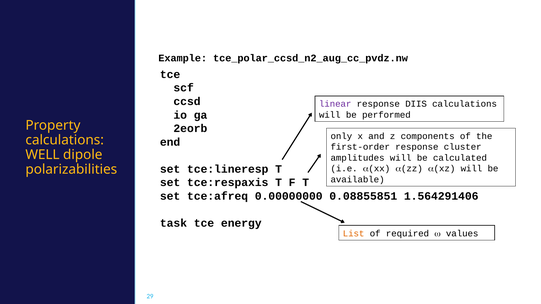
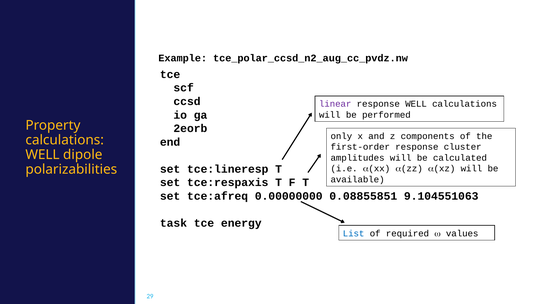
response DIIS: DIIS -> WELL (416, 104)
1.564291406: 1.564291406 -> 9.104551063 (441, 196)
List colour: orange -> blue (354, 234)
